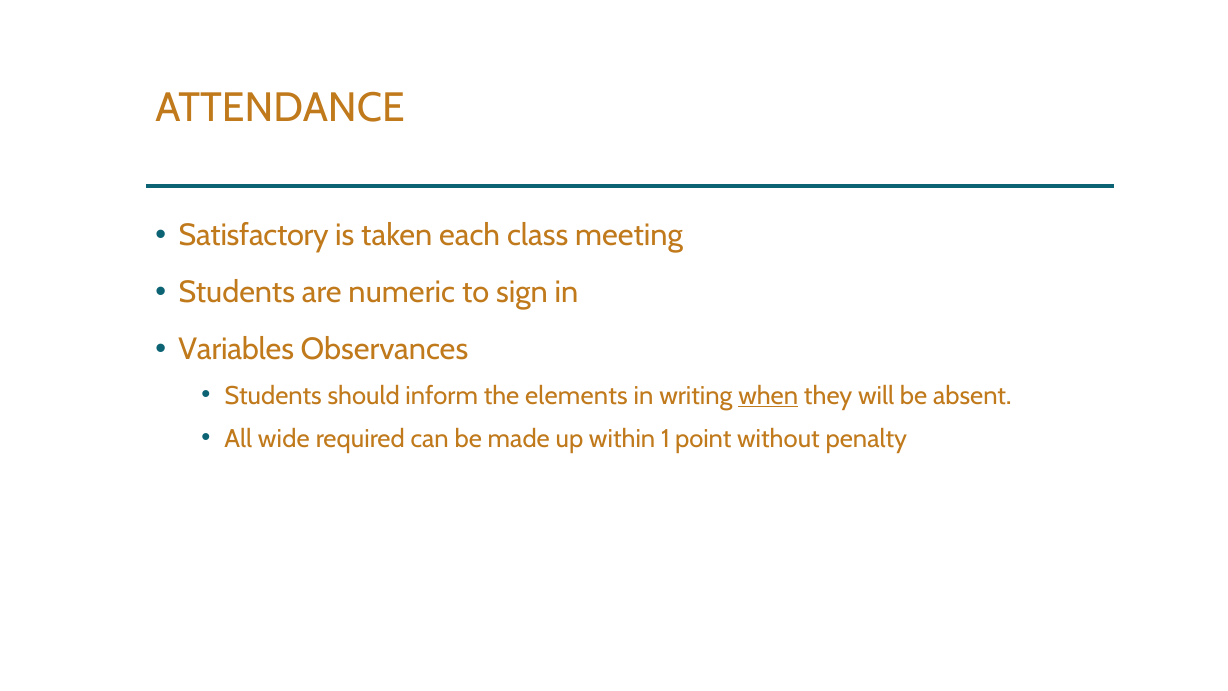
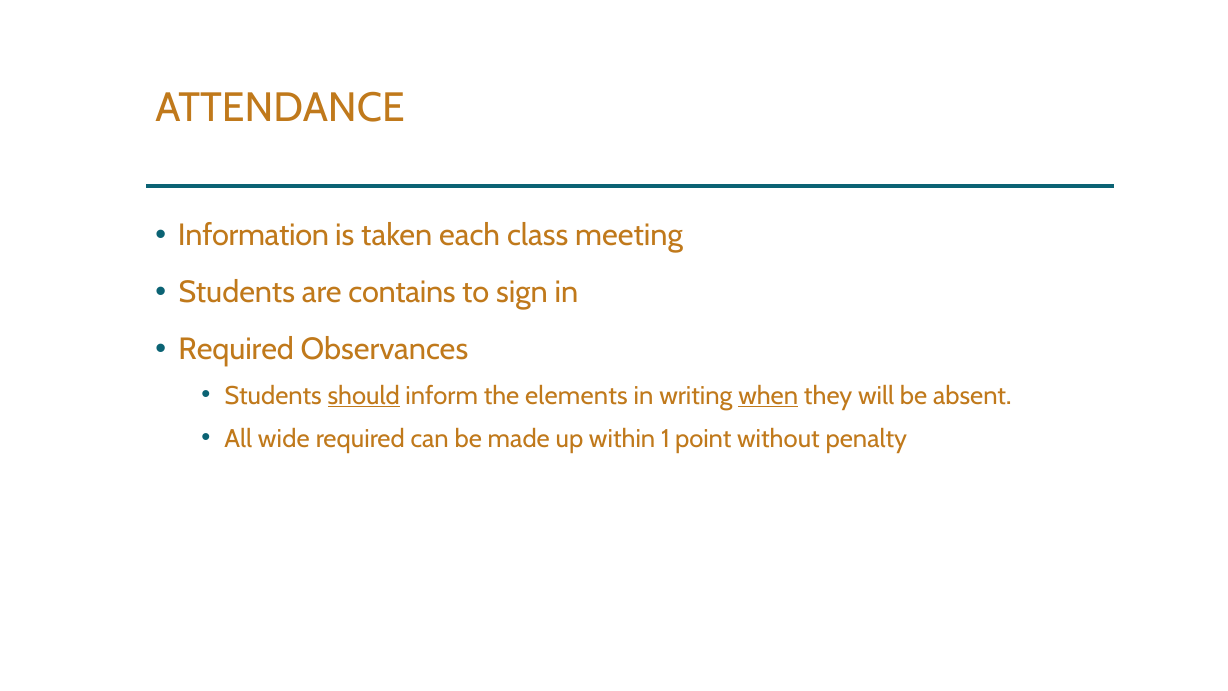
Satisfactory: Satisfactory -> Information (254, 236)
numeric: numeric -> contains (402, 293)
Variables: Variables -> Required (236, 350)
should underline: none -> present (364, 395)
